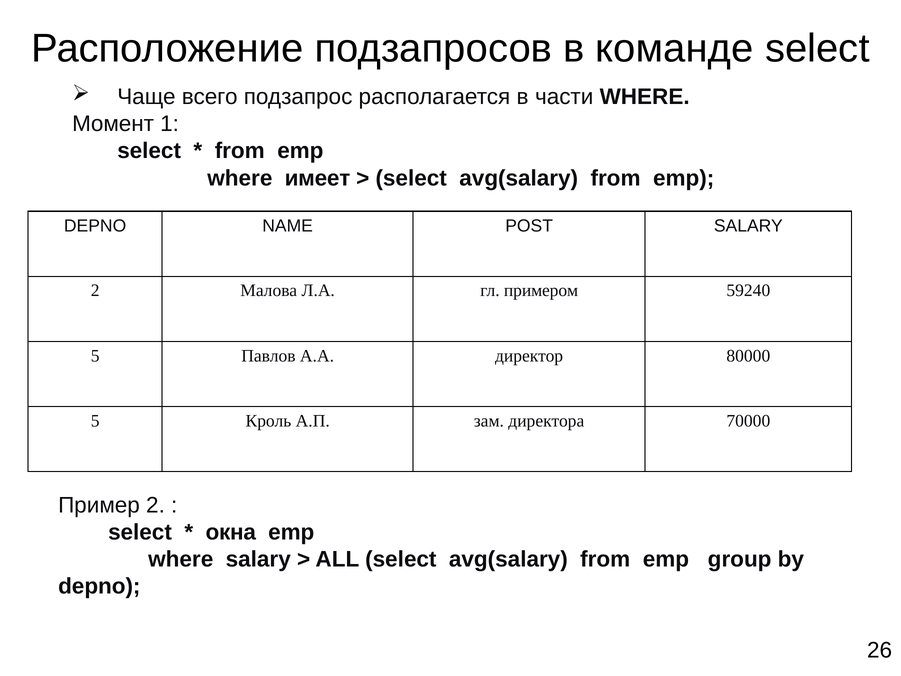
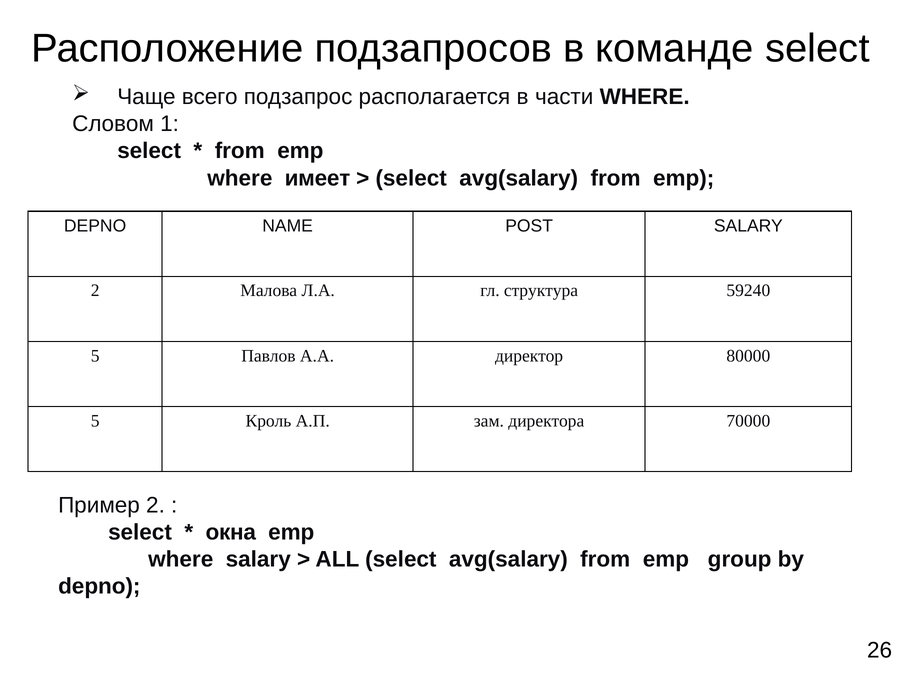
Момент: Момент -> Словом (113, 124)
примером: примером -> структура (541, 291)
